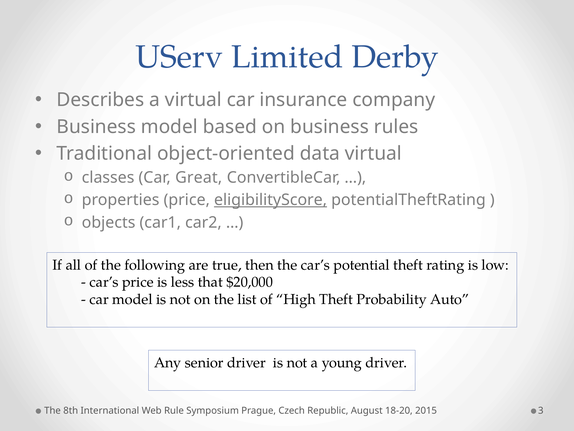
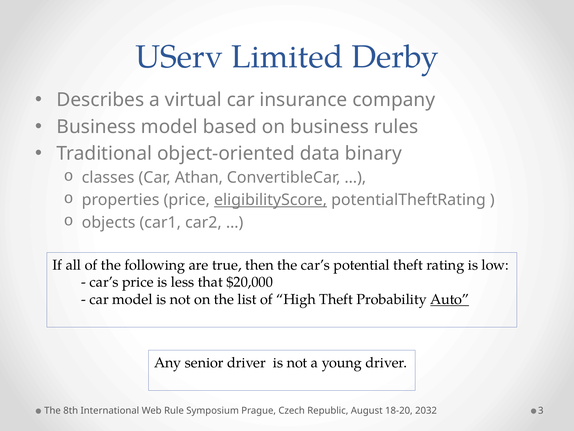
data virtual: virtual -> binary (373, 153)
Great: Great -> Athan (199, 177)
Auto underline: none -> present (450, 299)
2015: 2015 -> 2032 (426, 410)
